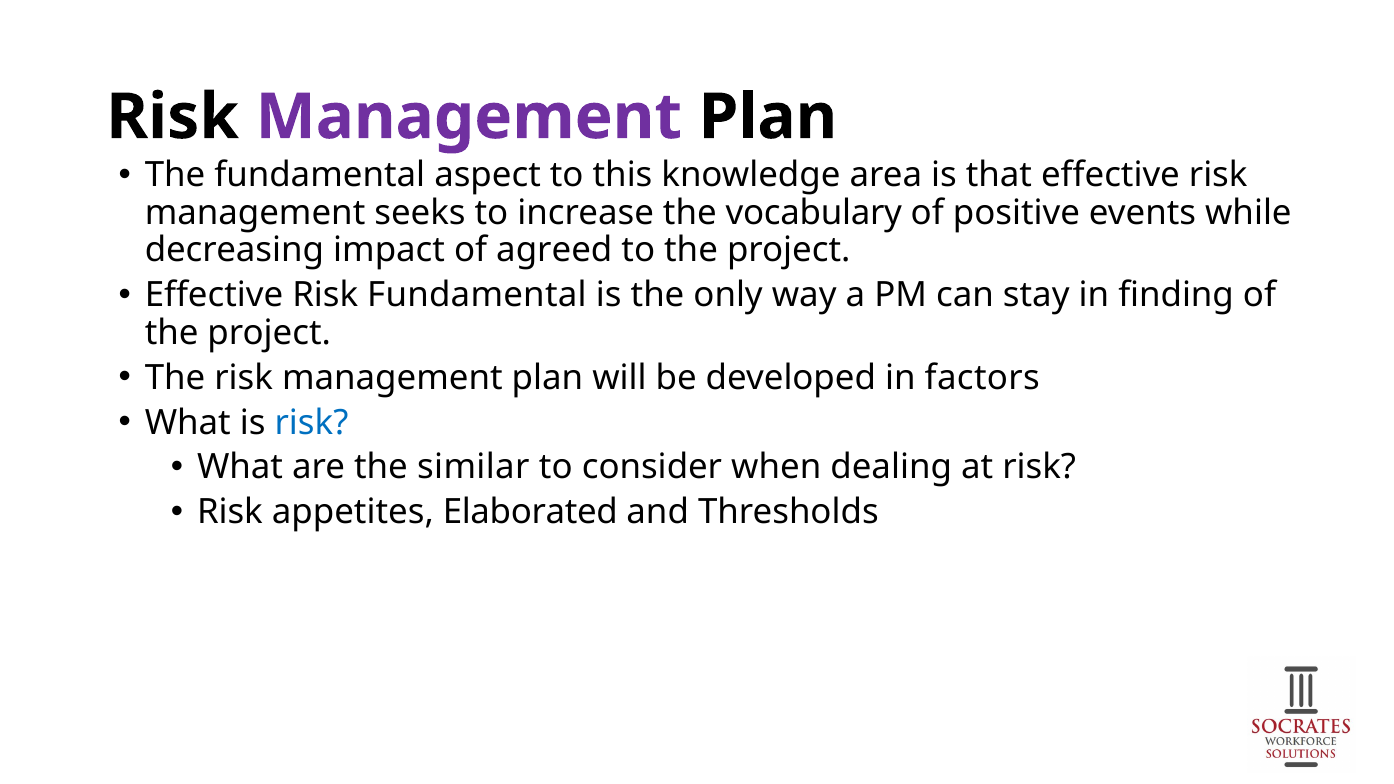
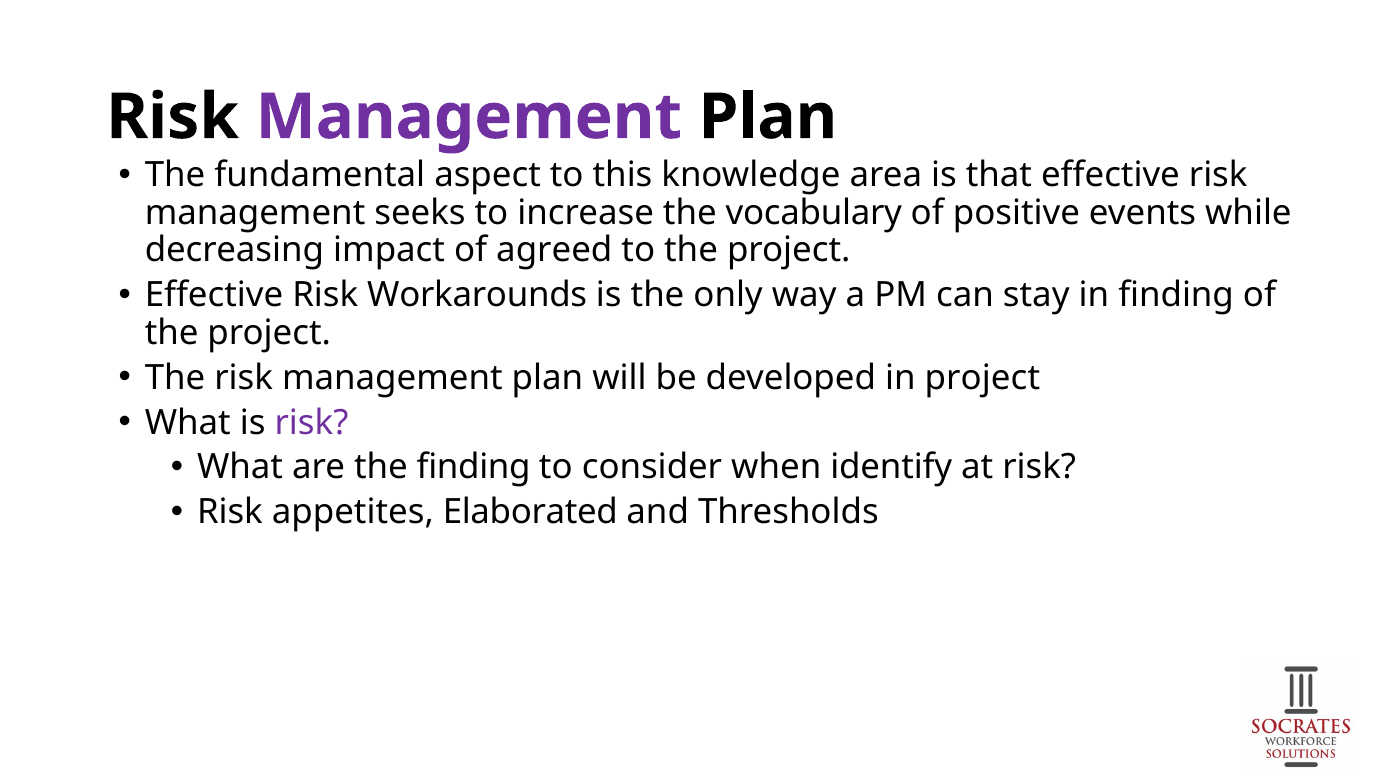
Risk Fundamental: Fundamental -> Workarounds (477, 295)
in factors: factors -> project (982, 378)
risk colour: blue -> purple (311, 423)
the similar: similar -> finding (474, 467)
dealing: dealing -> identify (891, 467)
